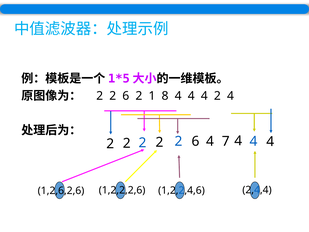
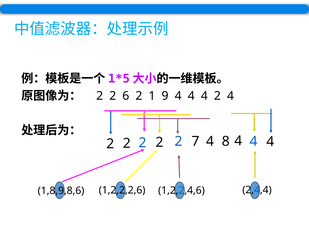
8: 8 -> 9 (165, 96)
6: 6 -> 7 (196, 141)
7: 7 -> 8 (226, 141)
1,2,6,2,6: 1,2,6,2,6 -> 1,8,9,8,6 (61, 191)
